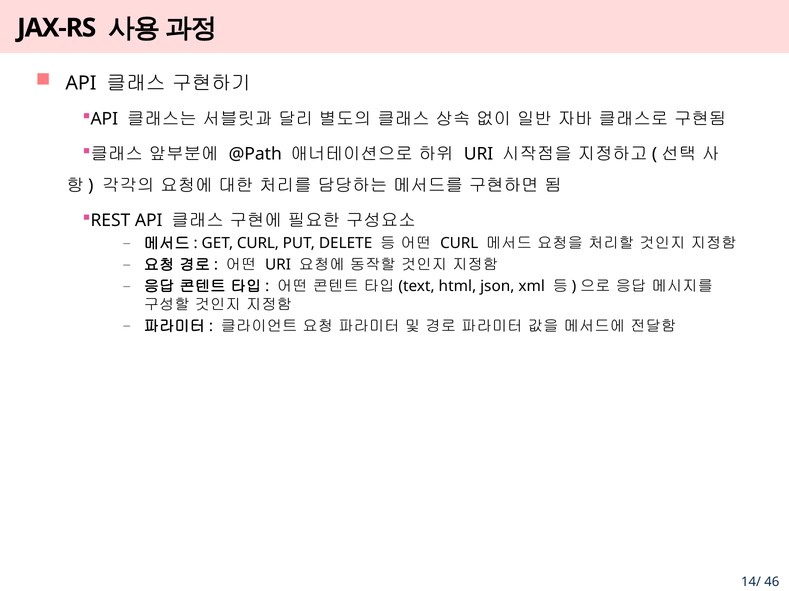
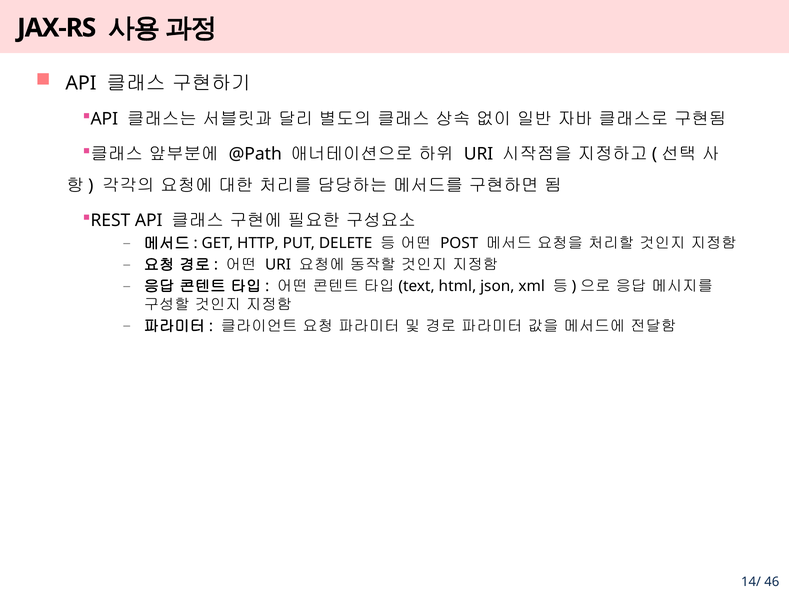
GET CURL: CURL -> HTTP (258, 244)
CURL: CURL -> POST (459, 244)
